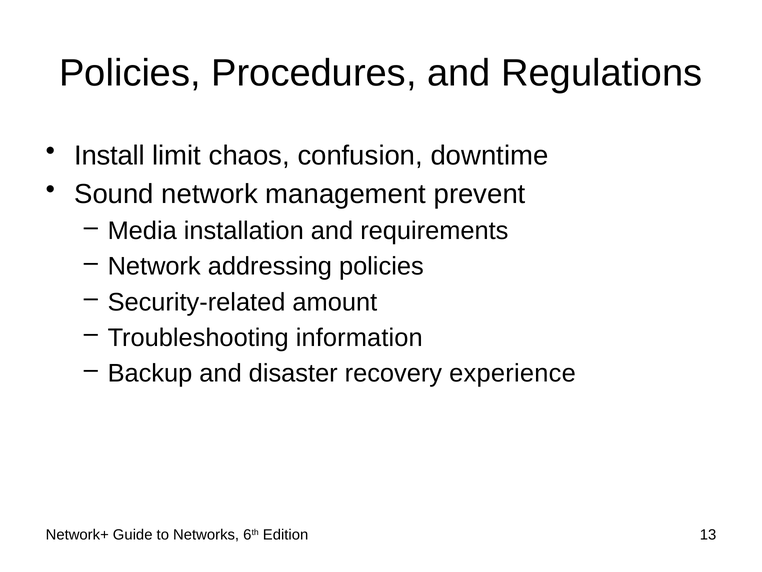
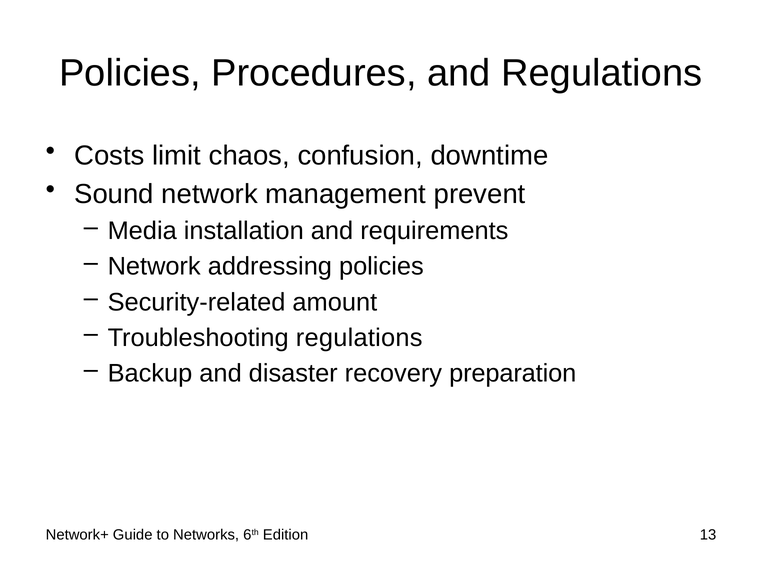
Install: Install -> Costs (109, 156)
Troubleshooting information: information -> regulations (359, 337)
experience: experience -> preparation (513, 373)
